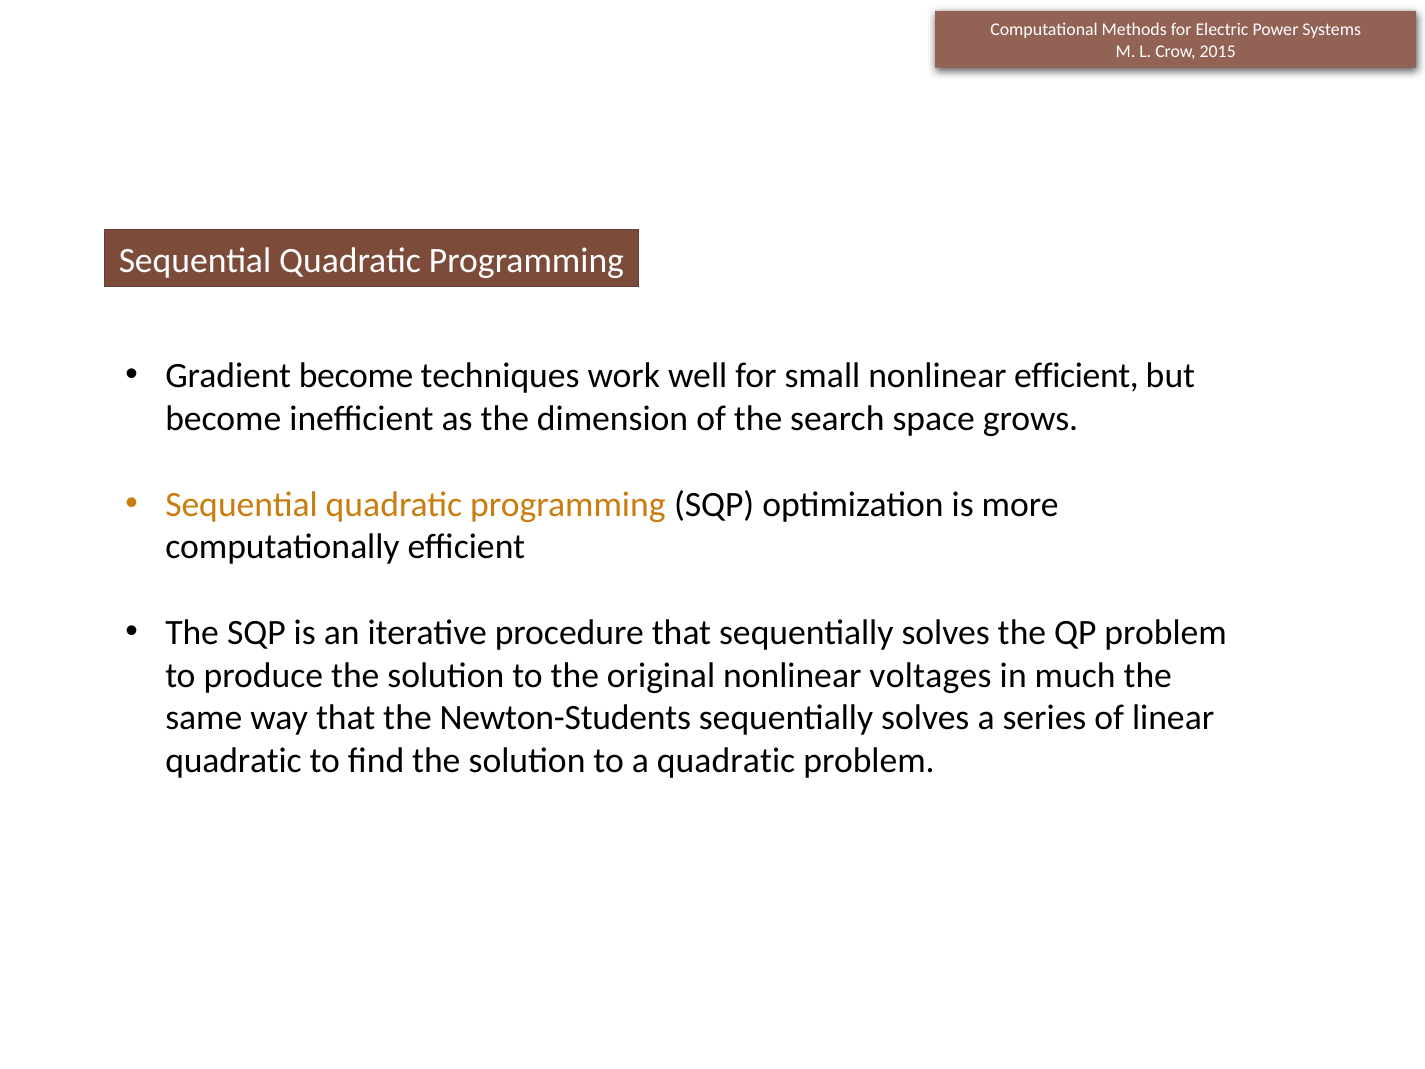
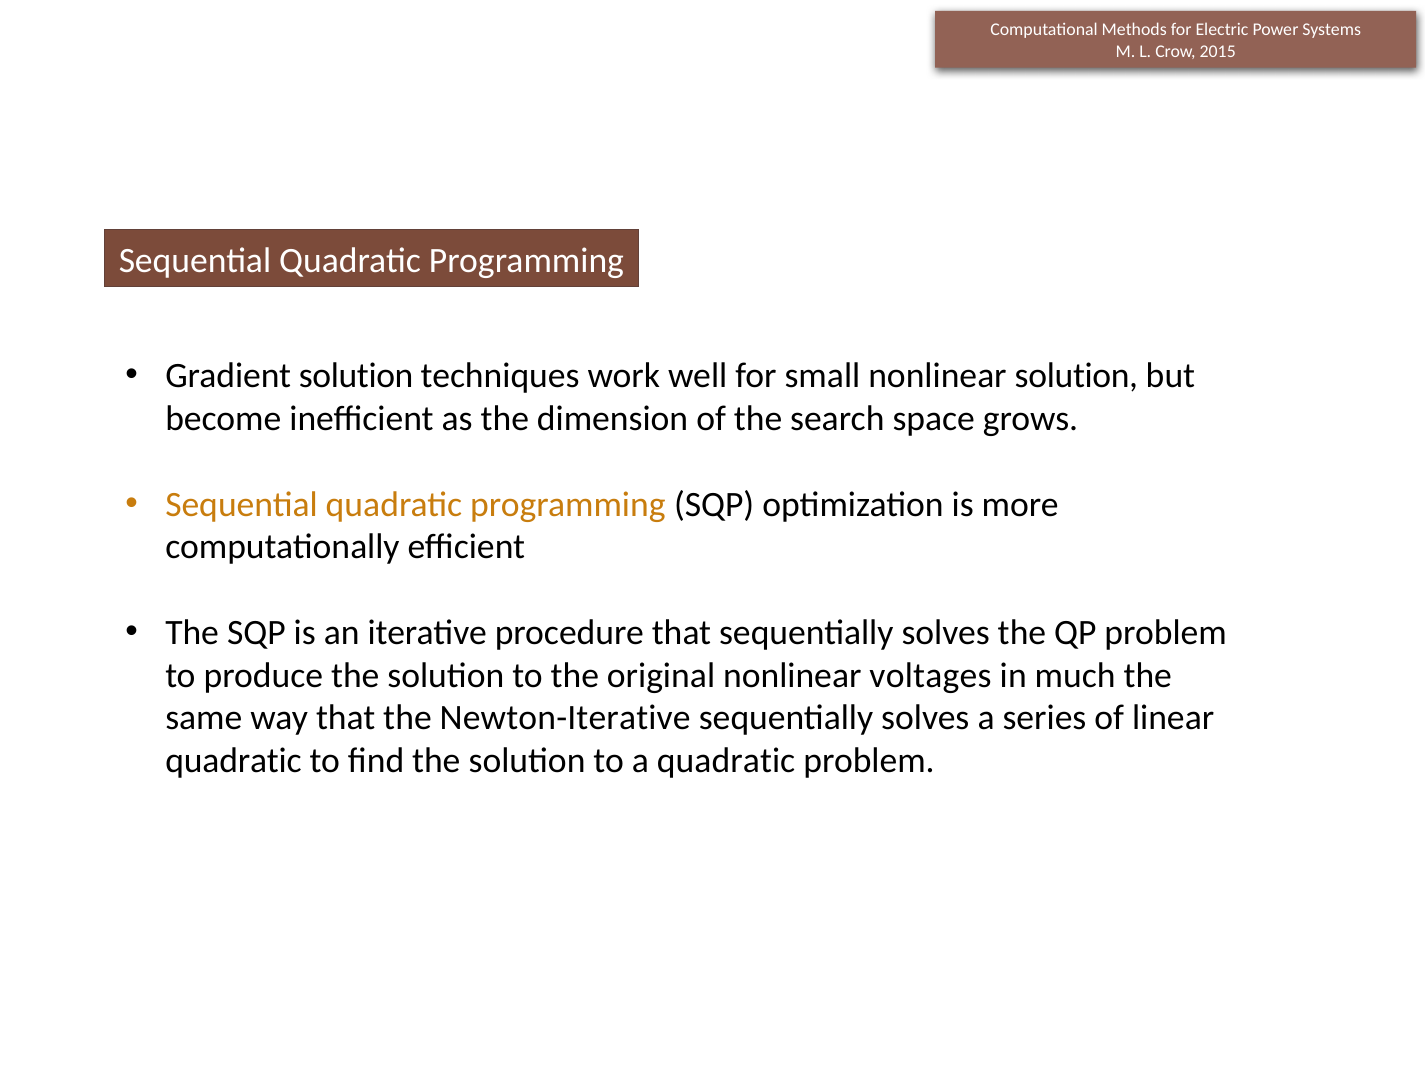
Gradient become: become -> solution (356, 376)
nonlinear efficient: efficient -> solution (1076, 376)
Newton-Students: Newton-Students -> Newton-Iterative (565, 718)
